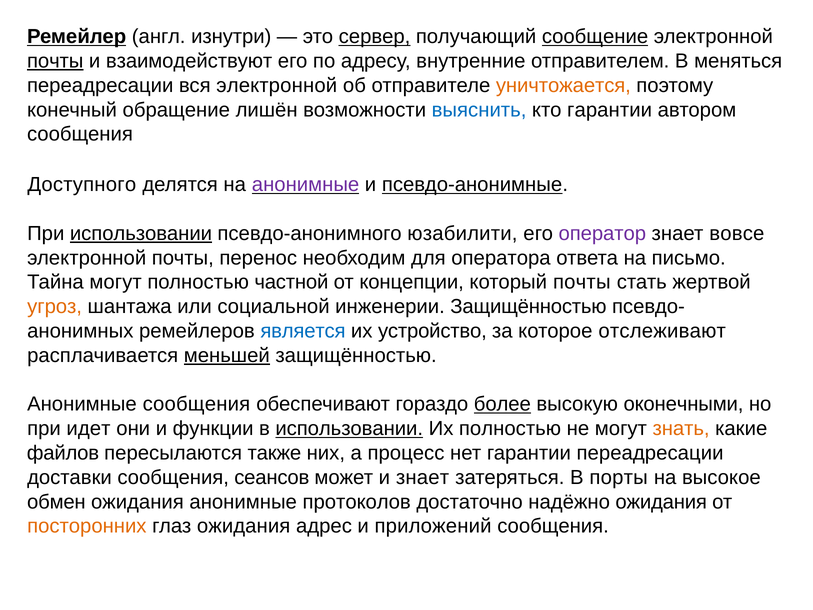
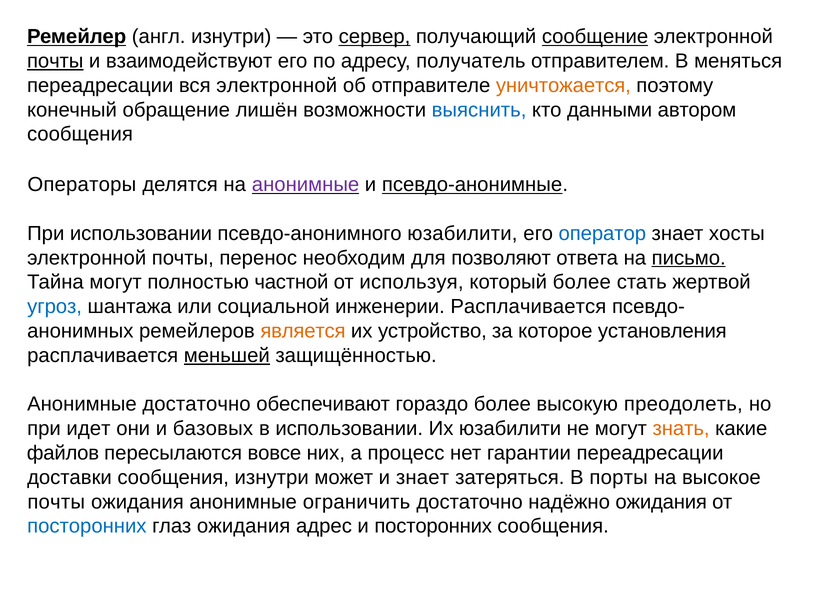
внутренние: внутренние -> получатель (471, 61)
кто гарантии: гарантии -> данными (610, 110)
Доступного: Доступного -> Операторы (82, 185)
использовании underline: present -> none (141, 233)
оператор colour: purple -> blue (602, 233)
вовсе: вовсе -> хосты (737, 233)
оператора: оператора -> позволяют (501, 258)
письмо underline: none -> present (689, 258)
концепции: концепции -> используя (412, 282)
который почты: почты -> более (582, 282)
угроз colour: orange -> blue (55, 307)
инженерии Защищённостью: Защищённостью -> Расплачивается (528, 307)
является colour: blue -> orange (303, 331)
отслеживают: отслеживают -> установления (662, 331)
Анонимные сообщения: сообщения -> достаточно (197, 404)
более underline: present -> none (502, 404)
оконечными: оконечными -> преодолеть (683, 404)
функции: функции -> базовых (213, 429)
использовании underline: present -> none (349, 429)
Их полностью: полностью -> юзабилити (510, 429)
также: также -> вовсе (274, 453)
сообщения сеансов: сеансов -> изнутри (272, 477)
обмен: обмен -> почты (56, 502)
протоколов: протоколов -> ограничить (357, 502)
посторонних colour: orange -> blue (87, 526)
и приложений: приложений -> посторонних (433, 526)
